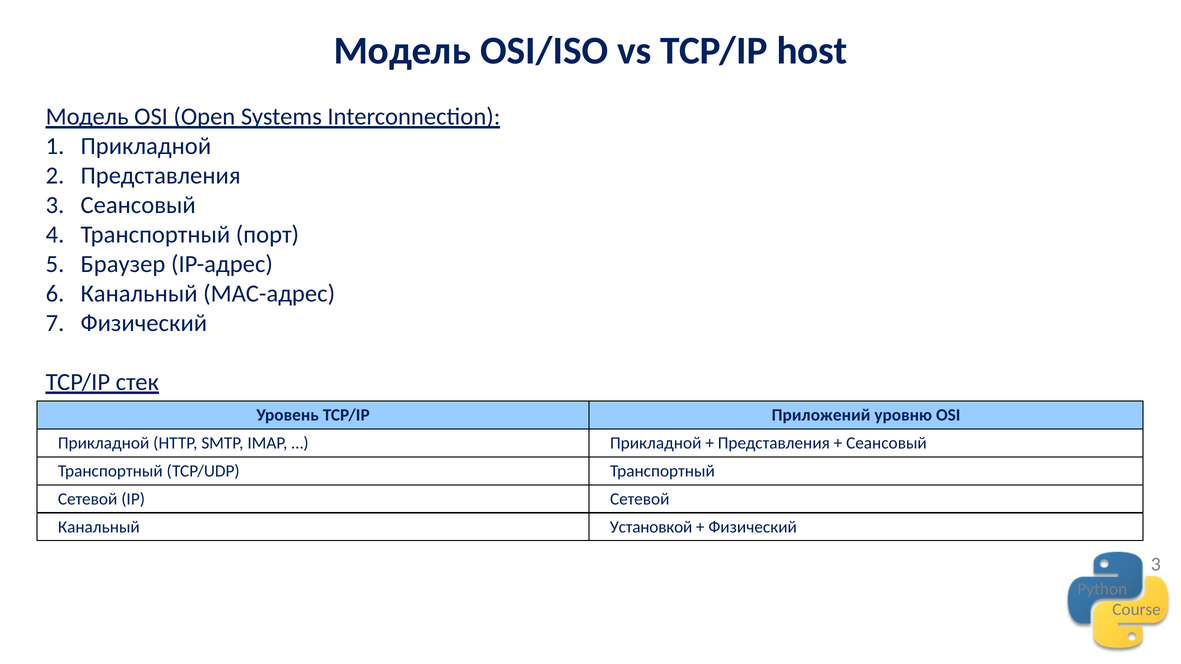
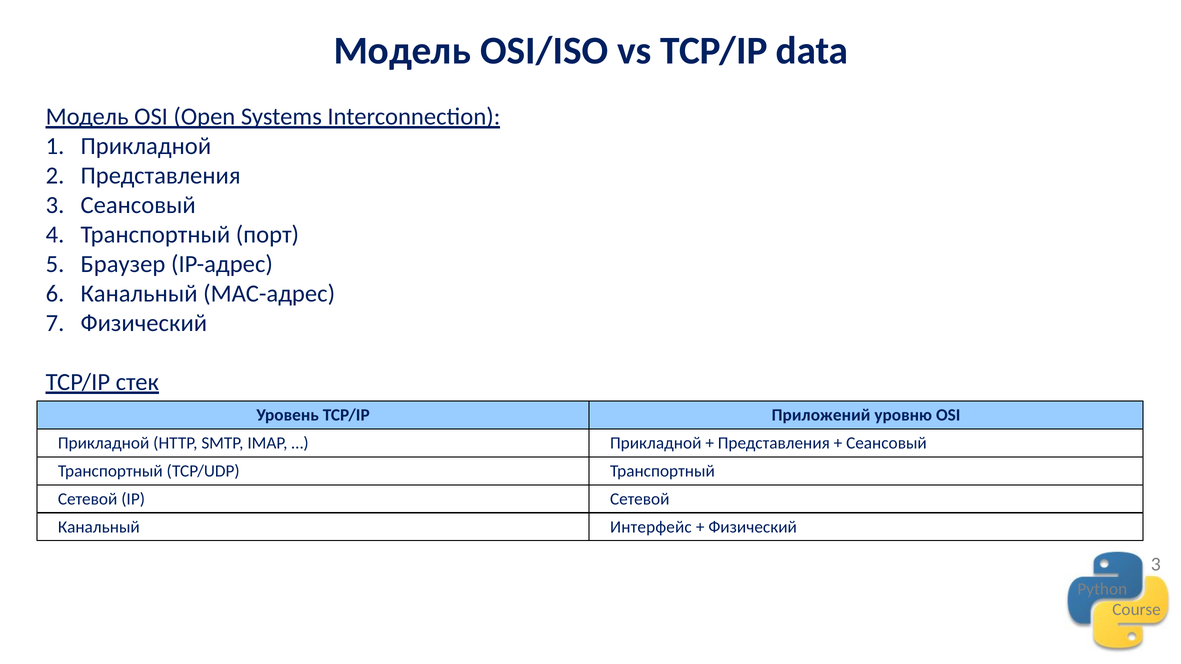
host: host -> data (812, 51)
Установкой: Установкой -> Интерфейс (651, 527)
